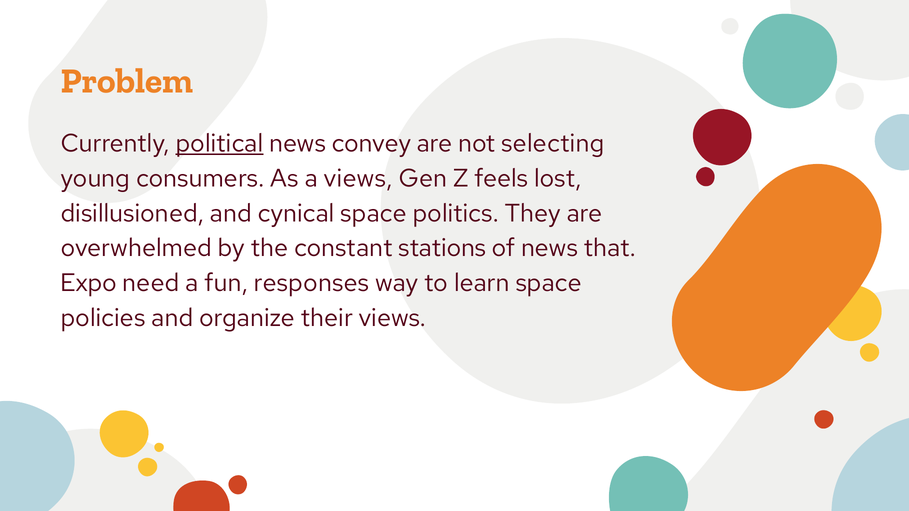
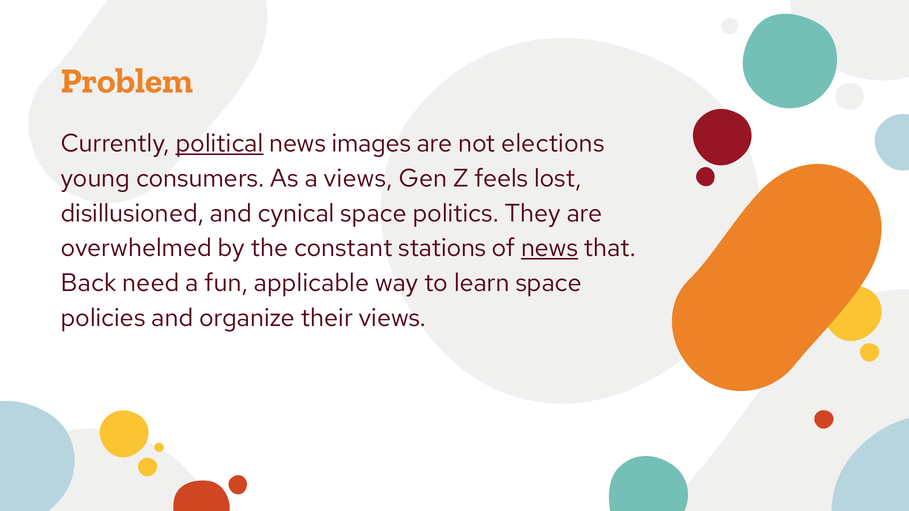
convey: convey -> images (372, 144)
selecting: selecting -> elections (553, 144)
news underline: none -> present (550, 248)
Expo: Expo -> Back (89, 283)
responses: responses -> applicable (311, 283)
